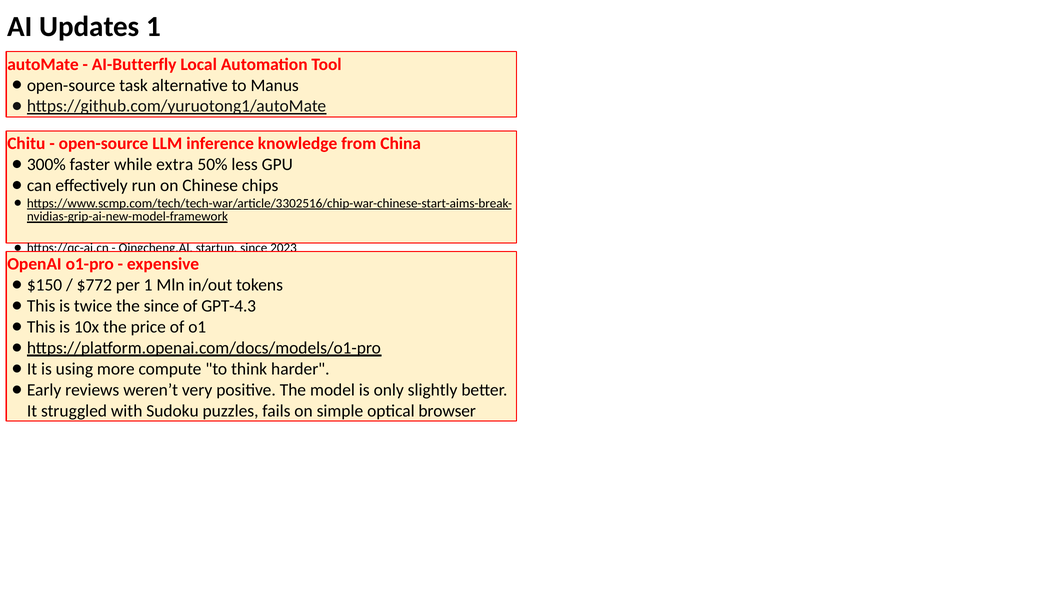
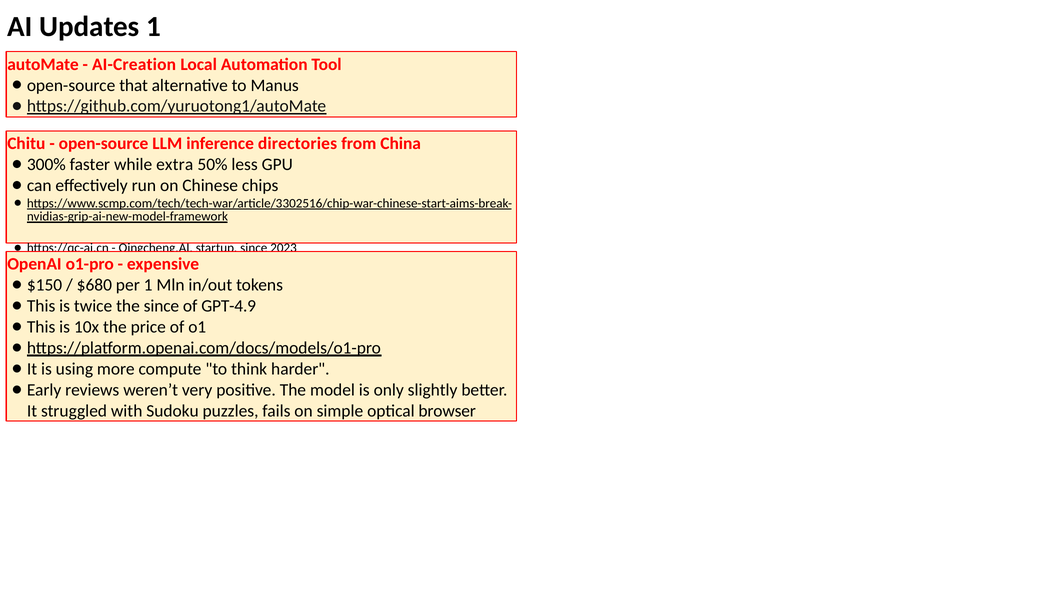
AI-Butterfly: AI-Butterfly -> AI-Creation (134, 64)
task: task -> that (134, 85)
knowledge: knowledge -> directories (297, 144)
$772: $772 -> $680 (94, 285)
GPT-4.3: GPT-4.3 -> GPT-4.9 (229, 306)
